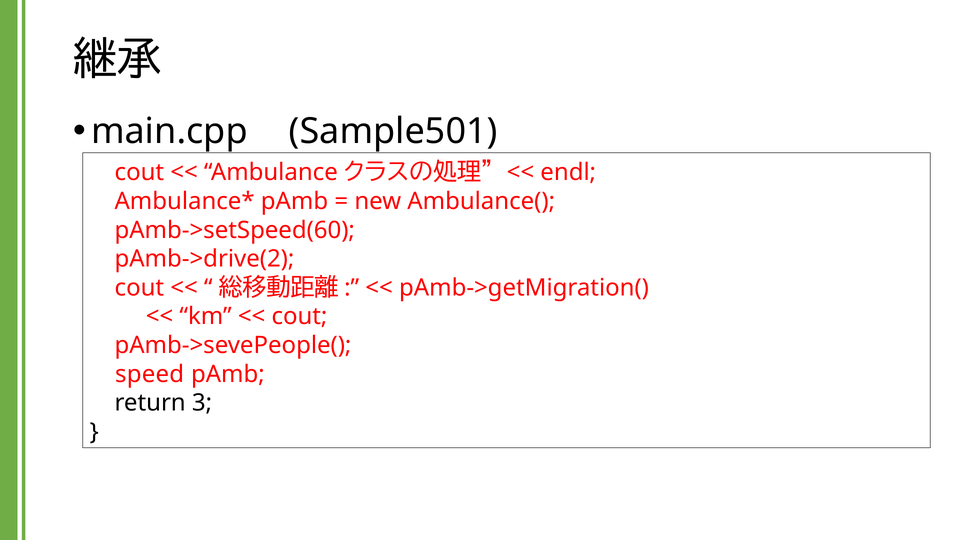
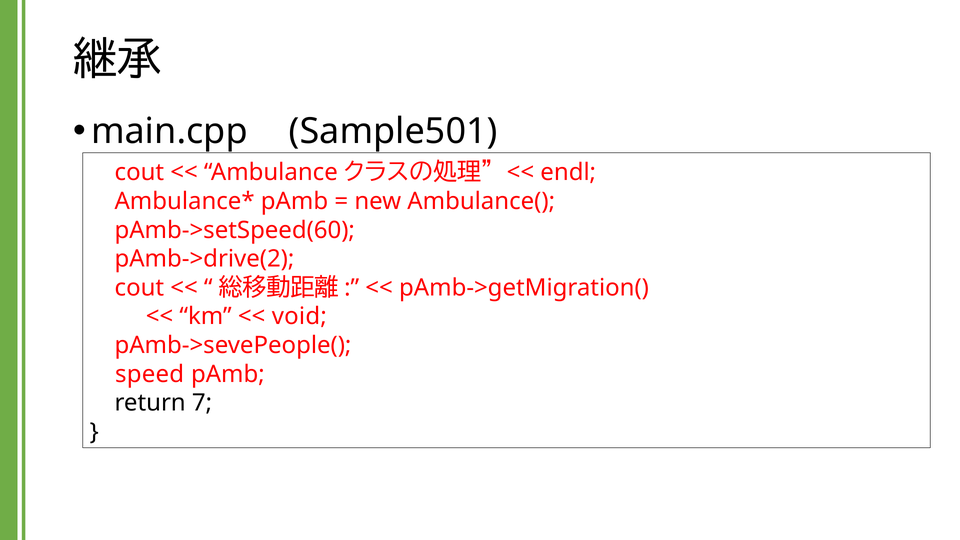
cout: cout -> void (299, 317)
3: 3 -> 7 (202, 403)
